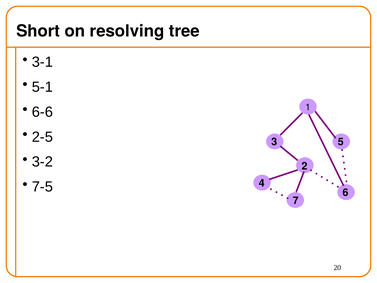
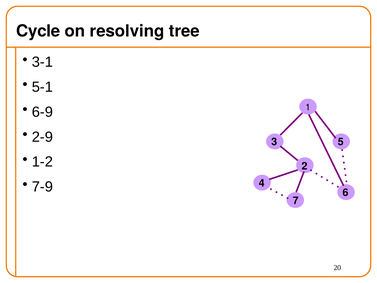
Short: Short -> Cycle (38, 31)
6-6: 6-6 -> 6-9 (42, 112)
2-5: 2-5 -> 2-9 (42, 137)
3-2: 3-2 -> 1-2 (42, 162)
7-5: 7-5 -> 7-9 (42, 187)
